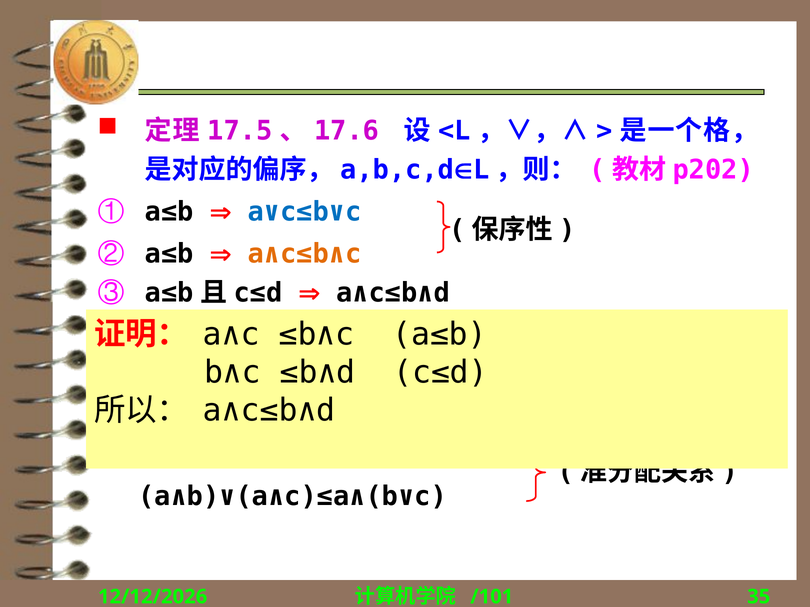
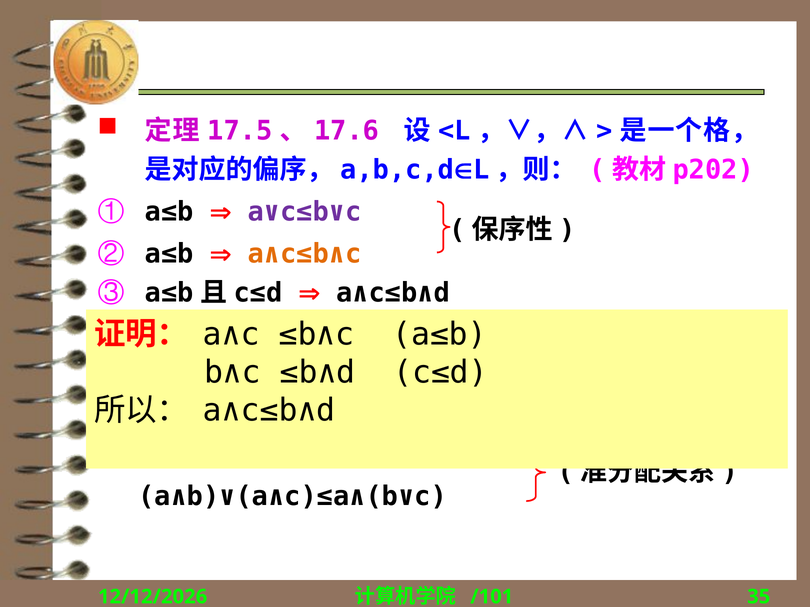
a∨c≤b∨c colour: blue -> purple (304, 212)
